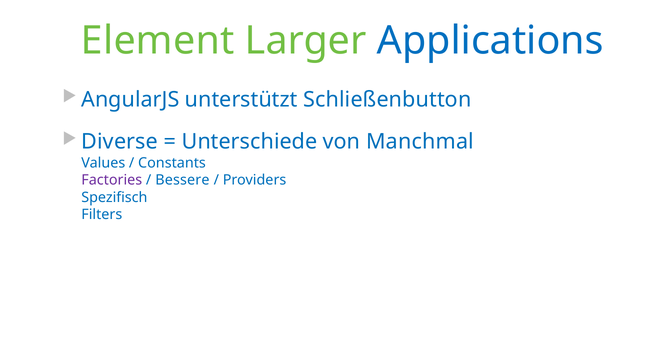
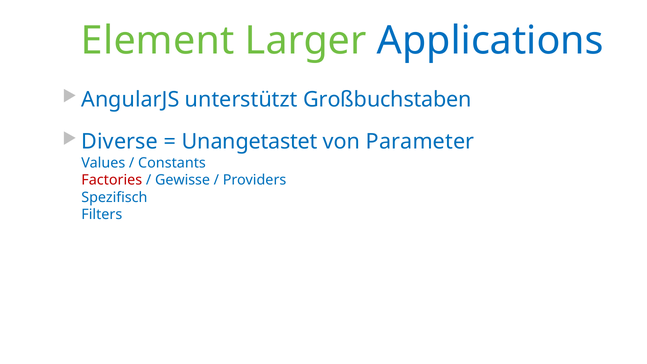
Schließenbutton: Schließenbutton -> Großbuchstaben (388, 100)
Unterschiede: Unterschiede -> Unangetastet (250, 142)
Manchmal: Manchmal -> Parameter (420, 142)
Factories colour: purple -> red (112, 180)
Bessere: Bessere -> Gewisse (183, 180)
